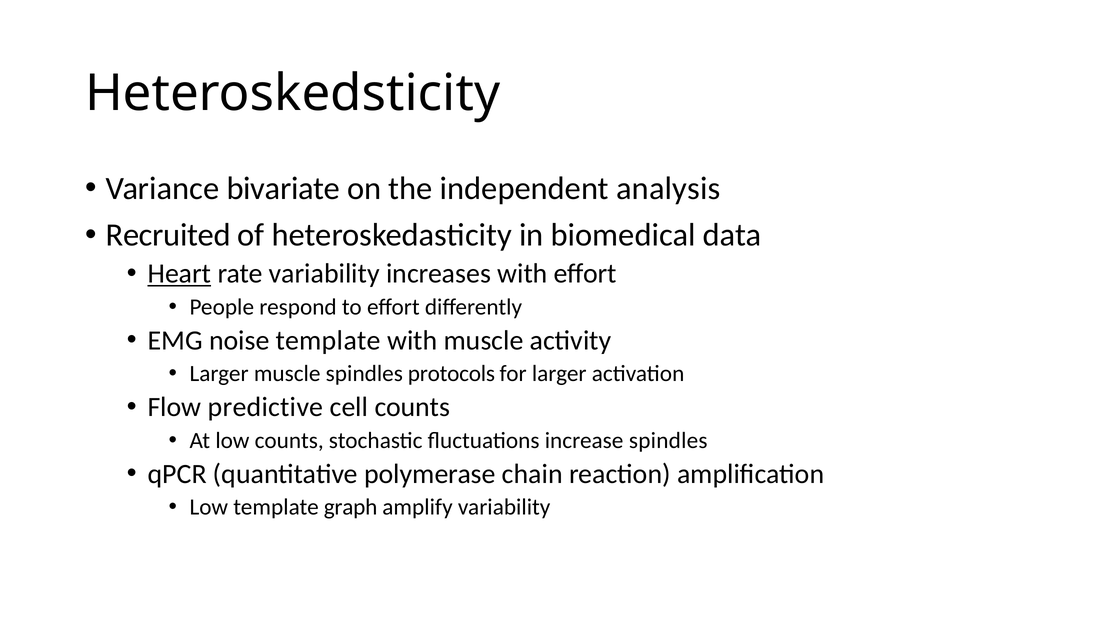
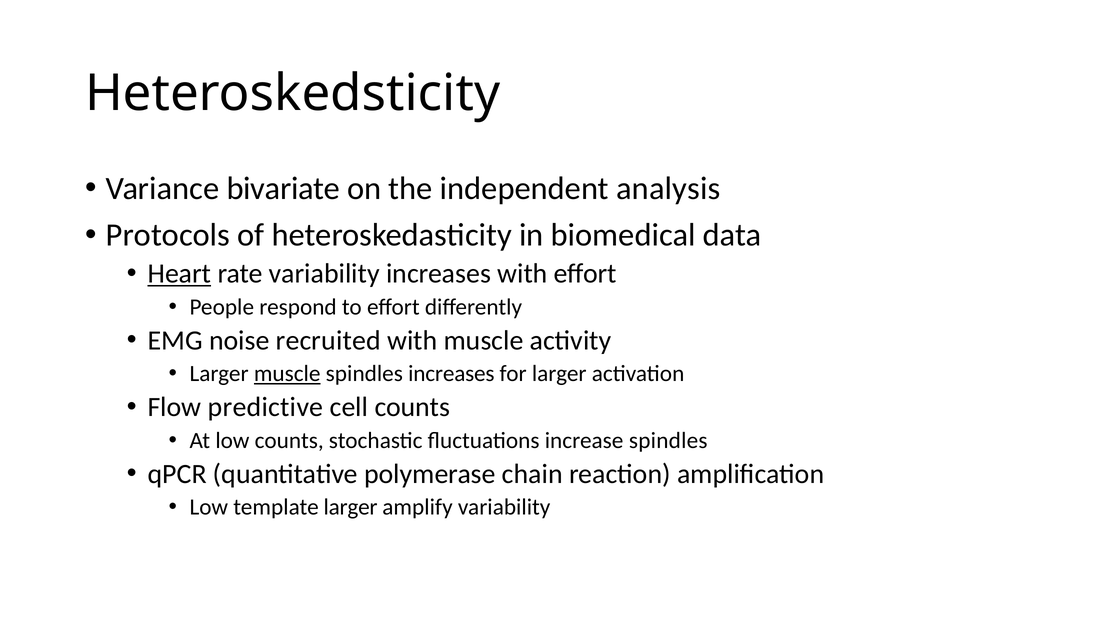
Recruited: Recruited -> Protocols (168, 235)
noise template: template -> recruited (328, 340)
muscle underline: none -> present (287, 374)
spindles protocols: protocols -> increases (451, 374)
template graph: graph -> larger (351, 507)
